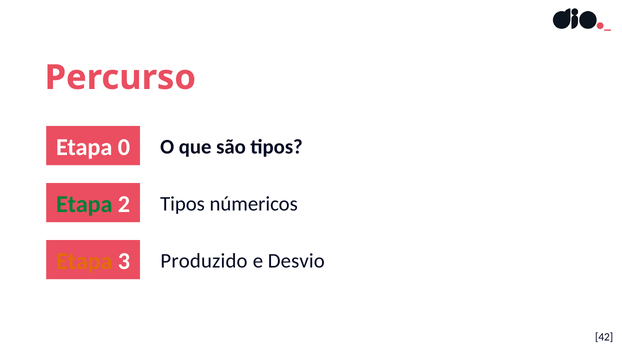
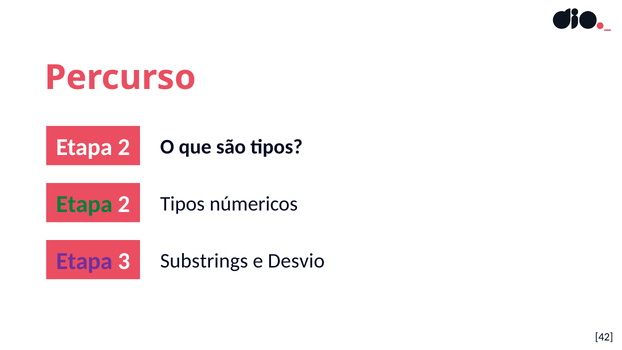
0: 0 -> 2 (124, 147)
Etapa colour: orange -> purple (84, 261)
Produzido: Produzido -> Substrings (204, 261)
